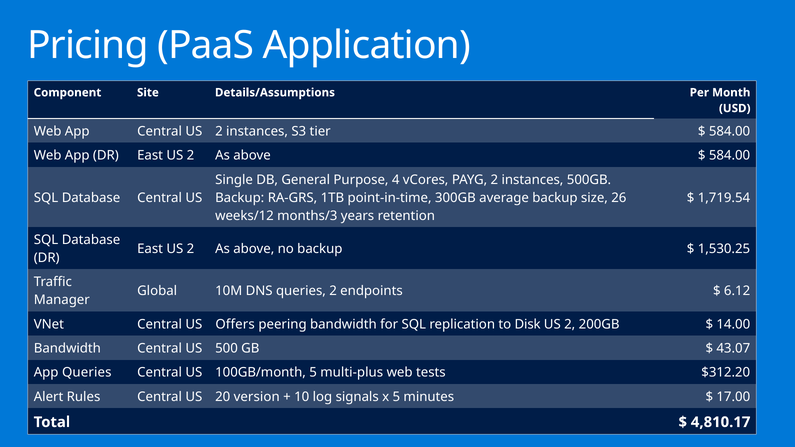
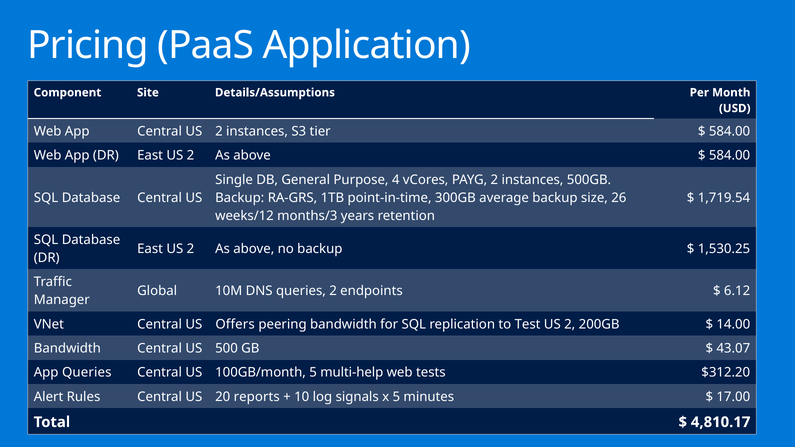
Disk: Disk -> Test (528, 324)
multi-plus: multi-plus -> multi-help (352, 373)
version: version -> reports (257, 397)
